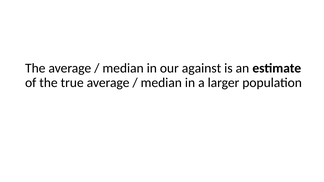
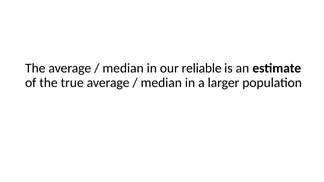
against: against -> reliable (202, 68)
